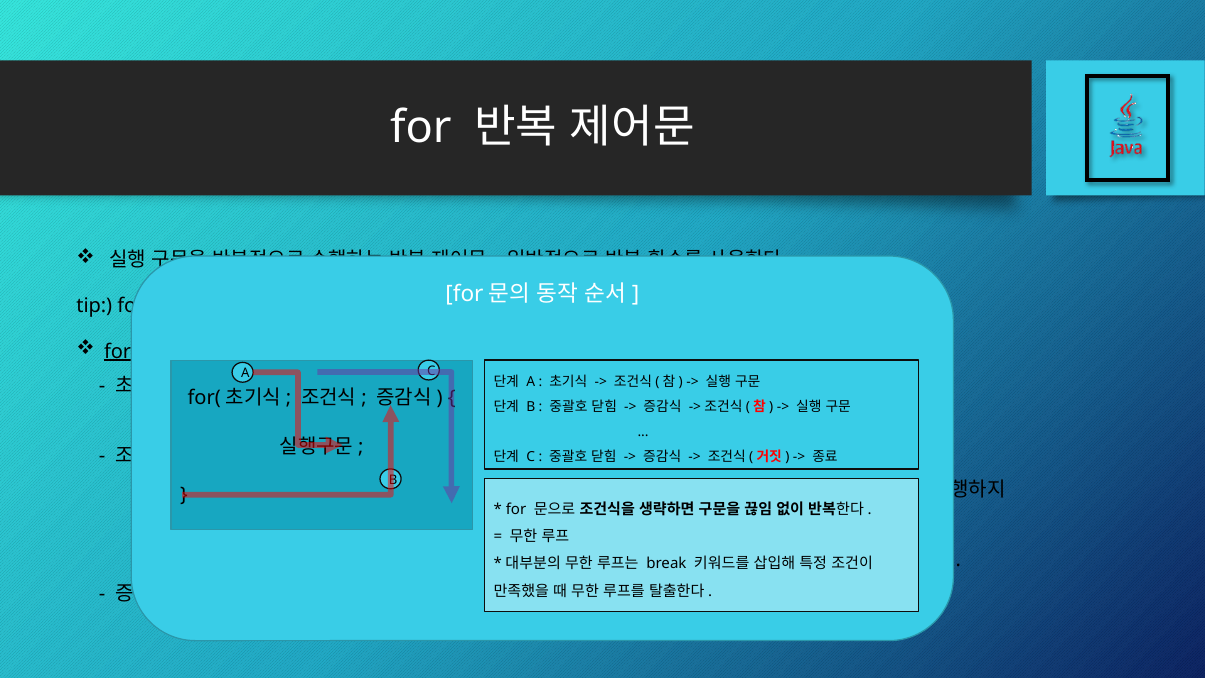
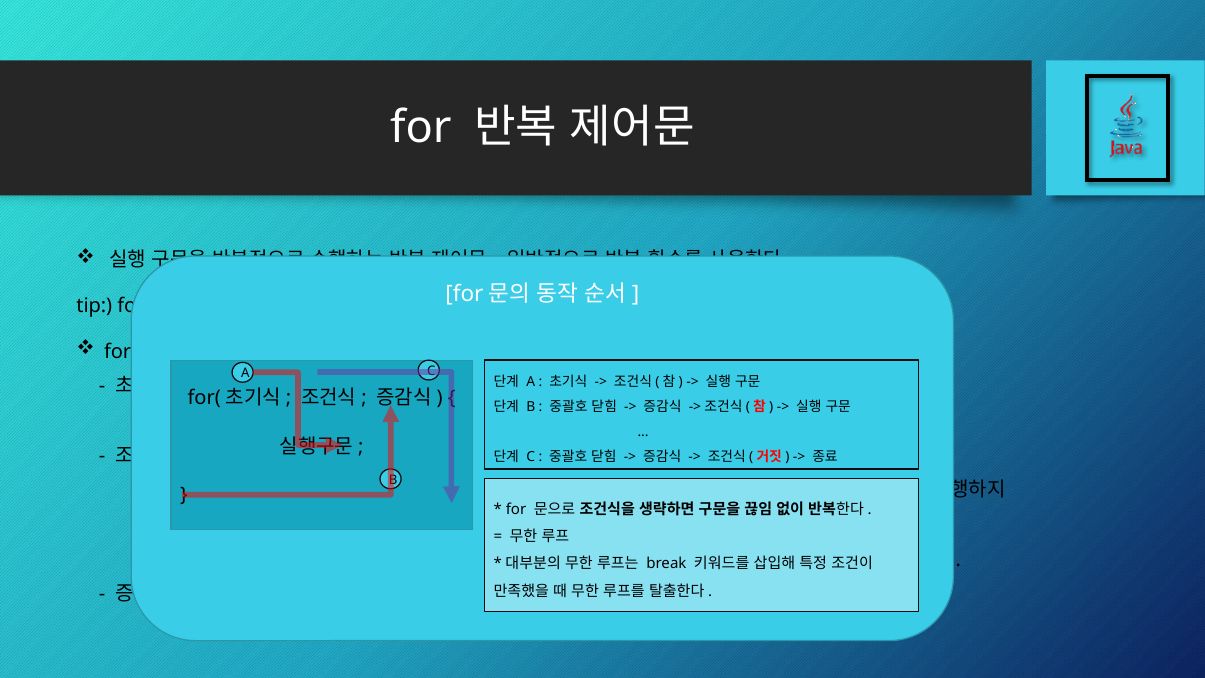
for underline: present -> none (118, 351)
